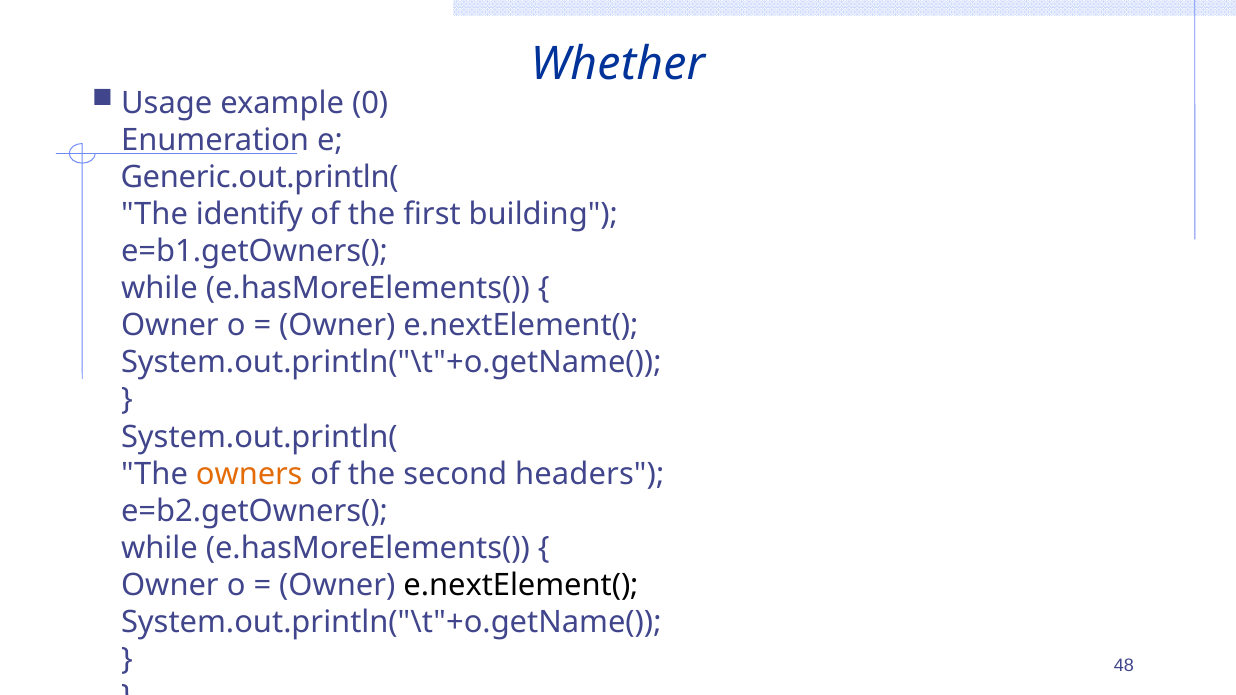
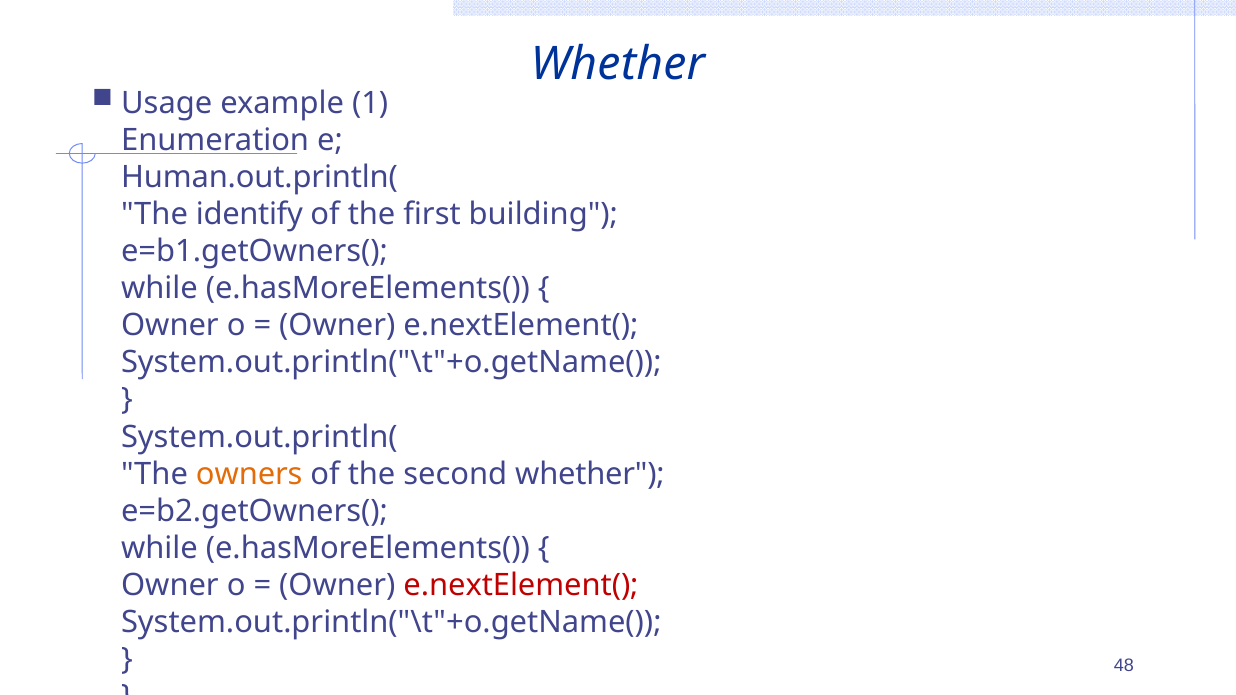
0: 0 -> 1 (370, 103)
Generic.out.println(: Generic.out.println( -> Human.out.println( (259, 177)
second headers: headers -> whether (590, 474)
e.nextElement( colour: black -> red (521, 585)
